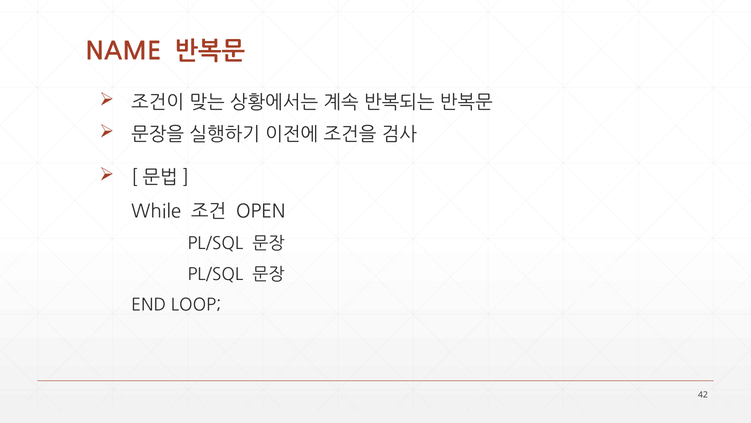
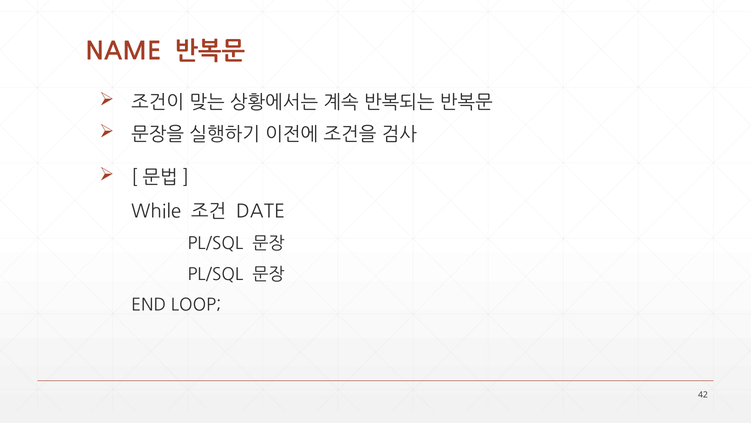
OPEN: OPEN -> DATE (261, 211)
